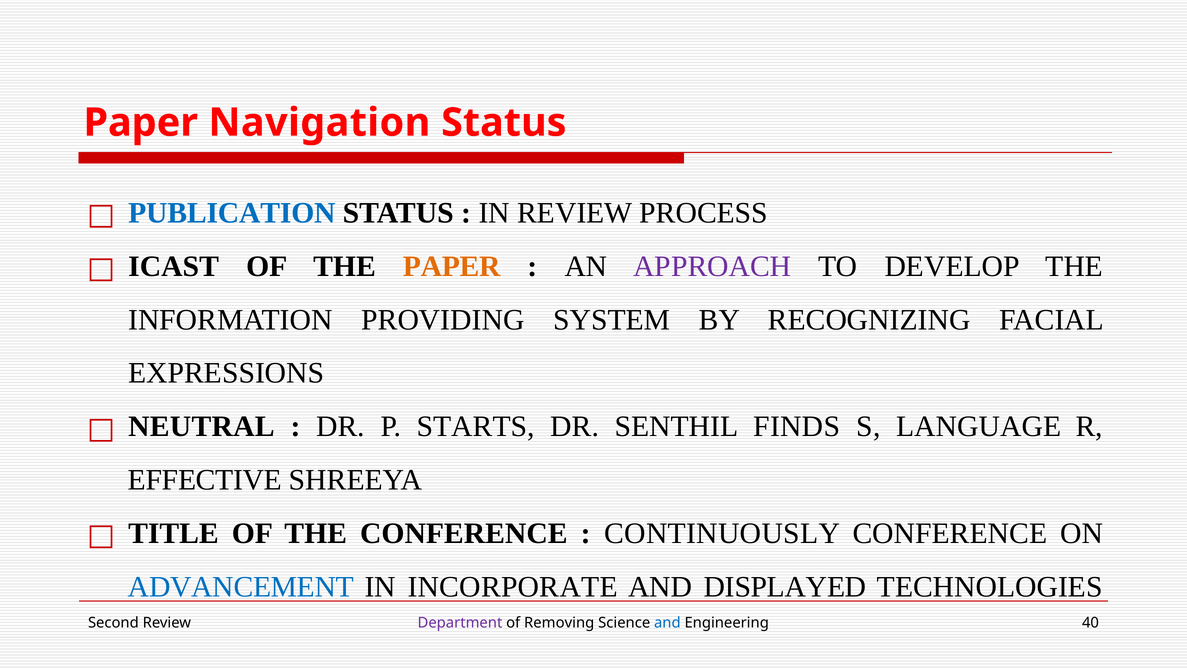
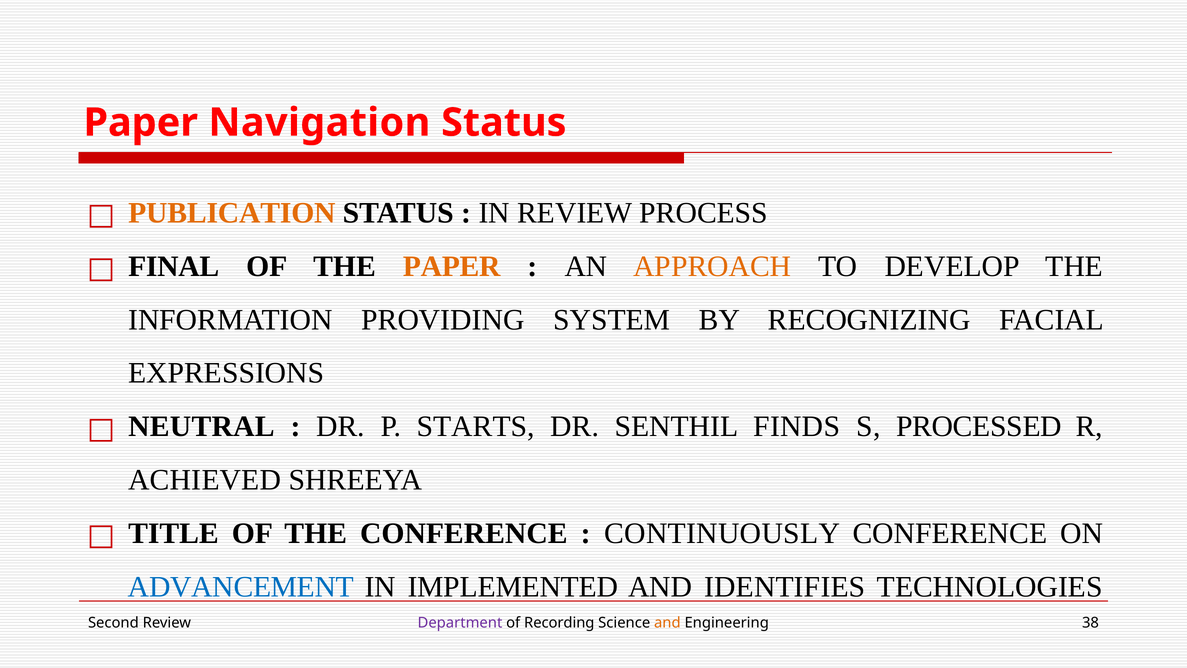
PUBLICATION colour: blue -> orange (232, 213)
ICAST: ICAST -> FINAL (174, 266)
APPROACH colour: purple -> orange (712, 266)
LANGUAGE: LANGUAGE -> PROCESSED (979, 426)
EFFECTIVE: EFFECTIVE -> ACHIEVED (205, 480)
INCORPORATE: INCORPORATE -> IMPLEMENTED (513, 587)
DISPLAYED: DISPLAYED -> IDENTIFIES (785, 587)
Removing: Removing -> Recording (559, 622)
and colour: blue -> orange (667, 622)
40: 40 -> 38 (1090, 622)
